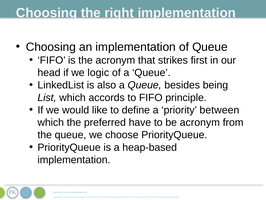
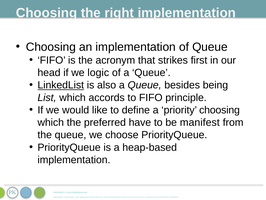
LinkedList underline: none -> present (61, 85)
priority between: between -> choosing (220, 110)
be acronym: acronym -> manifest (200, 122)
